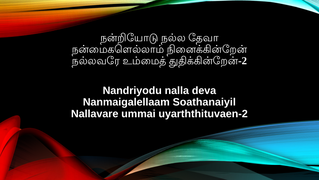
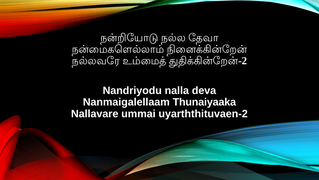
Soathanaiyil: Soathanaiyil -> Thunaiyaaka (204, 102)
